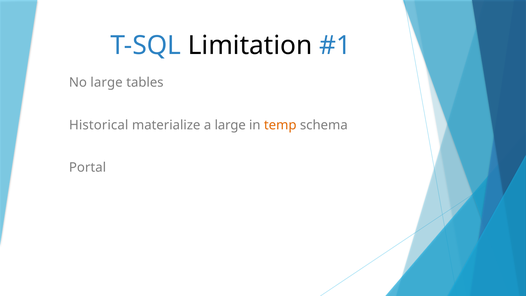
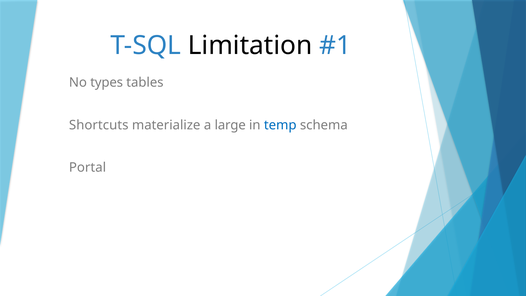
No large: large -> types (107, 82)
Historical: Historical -> Shortcuts (99, 125)
temp colour: orange -> blue (280, 125)
